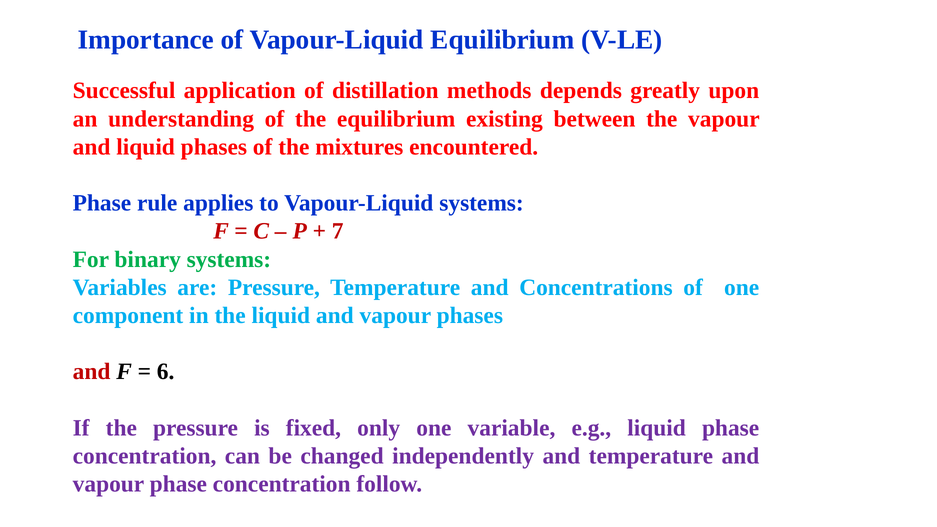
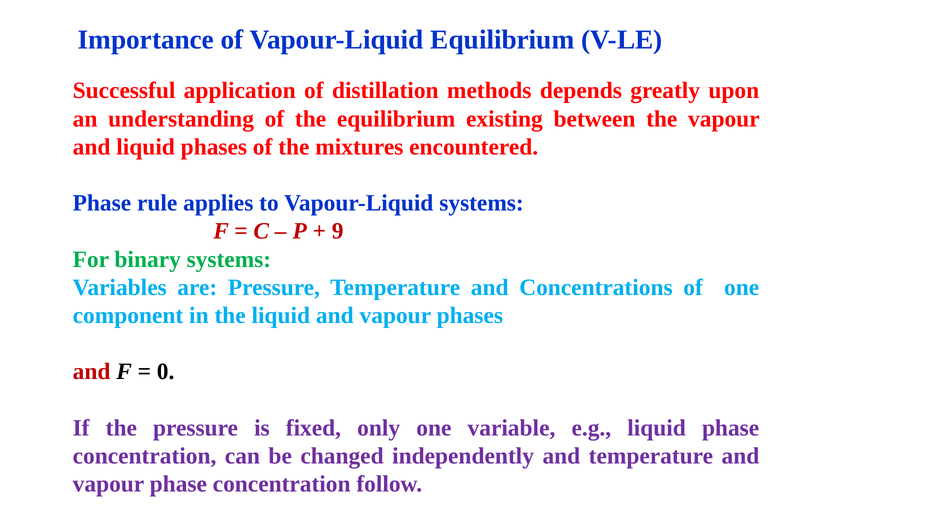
7: 7 -> 9 (338, 231)
6: 6 -> 0 (166, 372)
